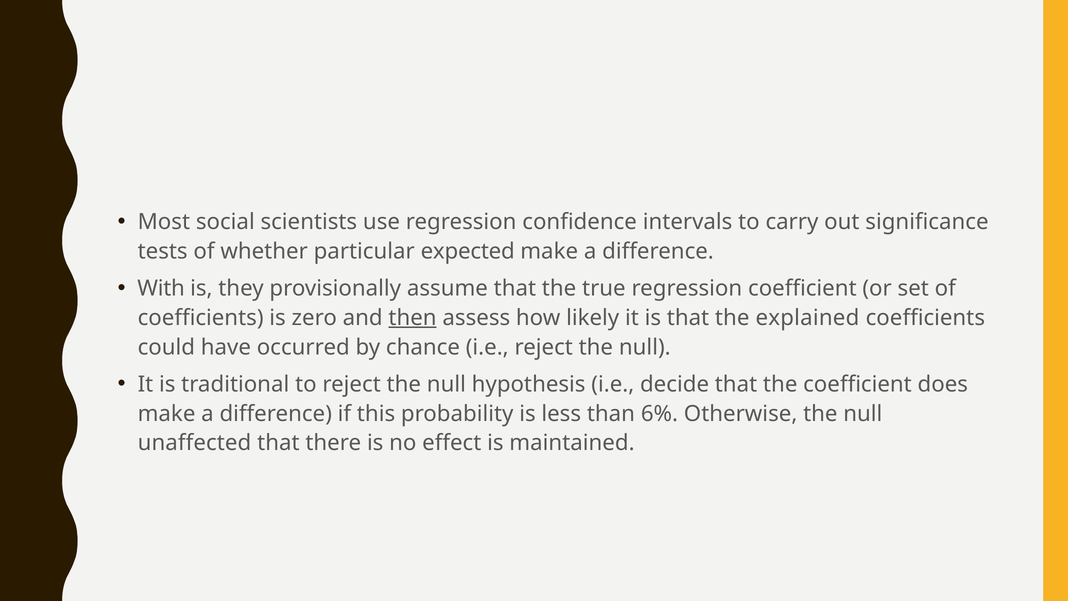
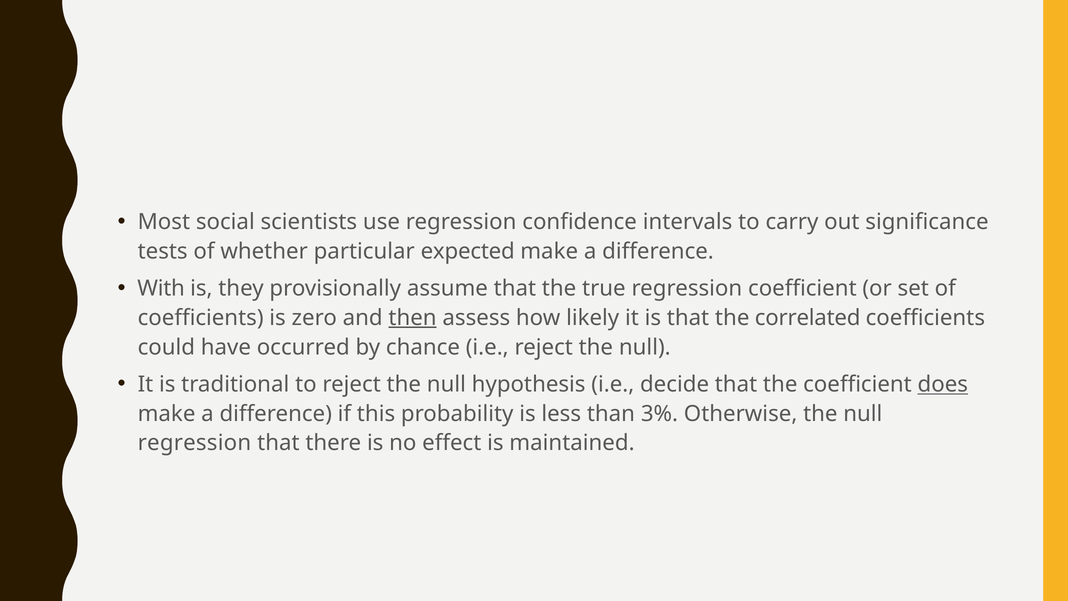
explained: explained -> correlated (808, 318)
does underline: none -> present (943, 384)
6%: 6% -> 3% (659, 414)
unaffected: unaffected -> regression (194, 443)
